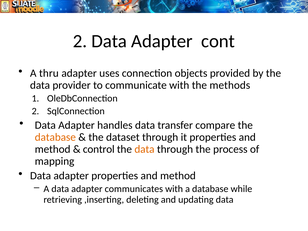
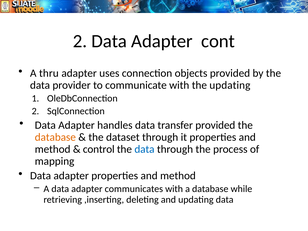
the methods: methods -> updating (230, 85)
transfer compare: compare -> provided (215, 125)
data colour: orange -> blue (144, 149)
